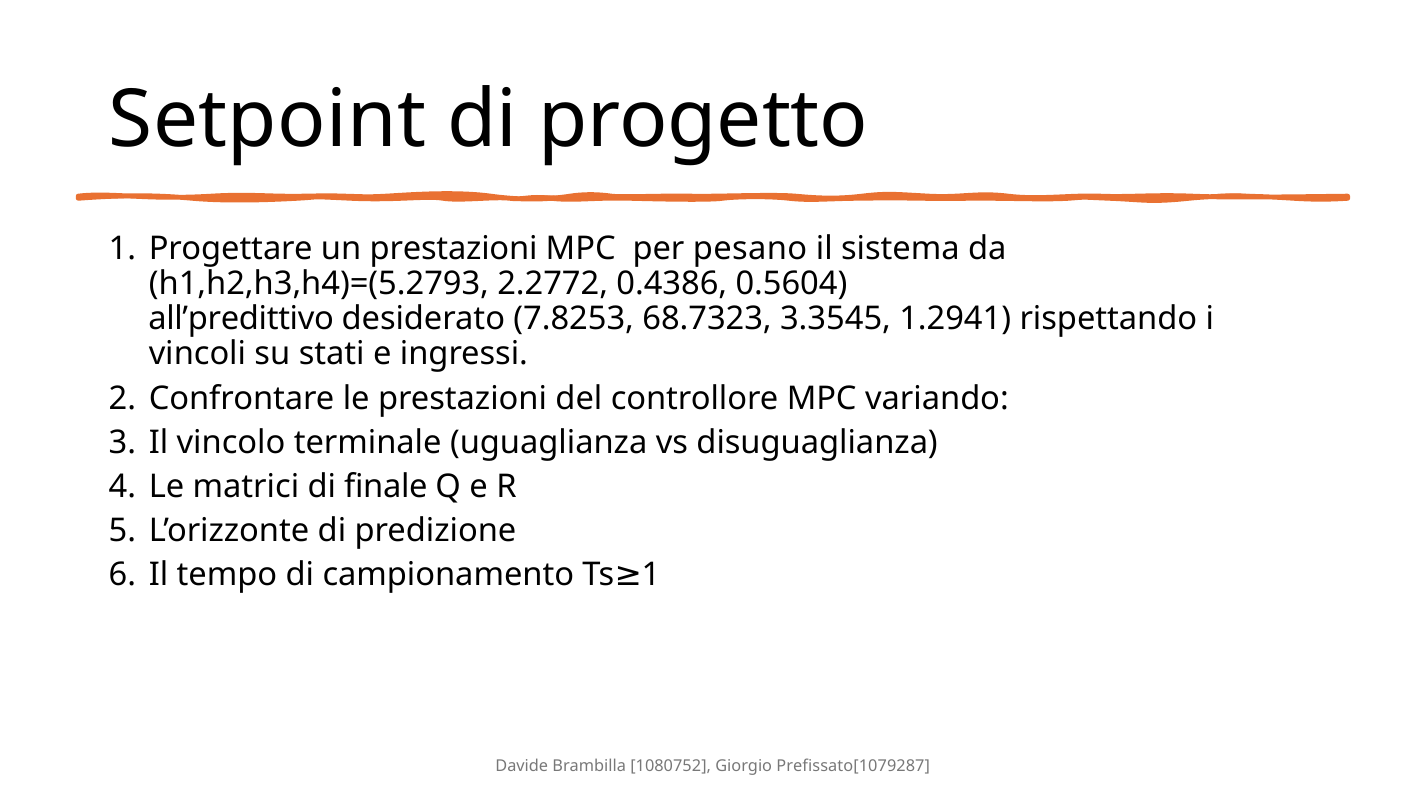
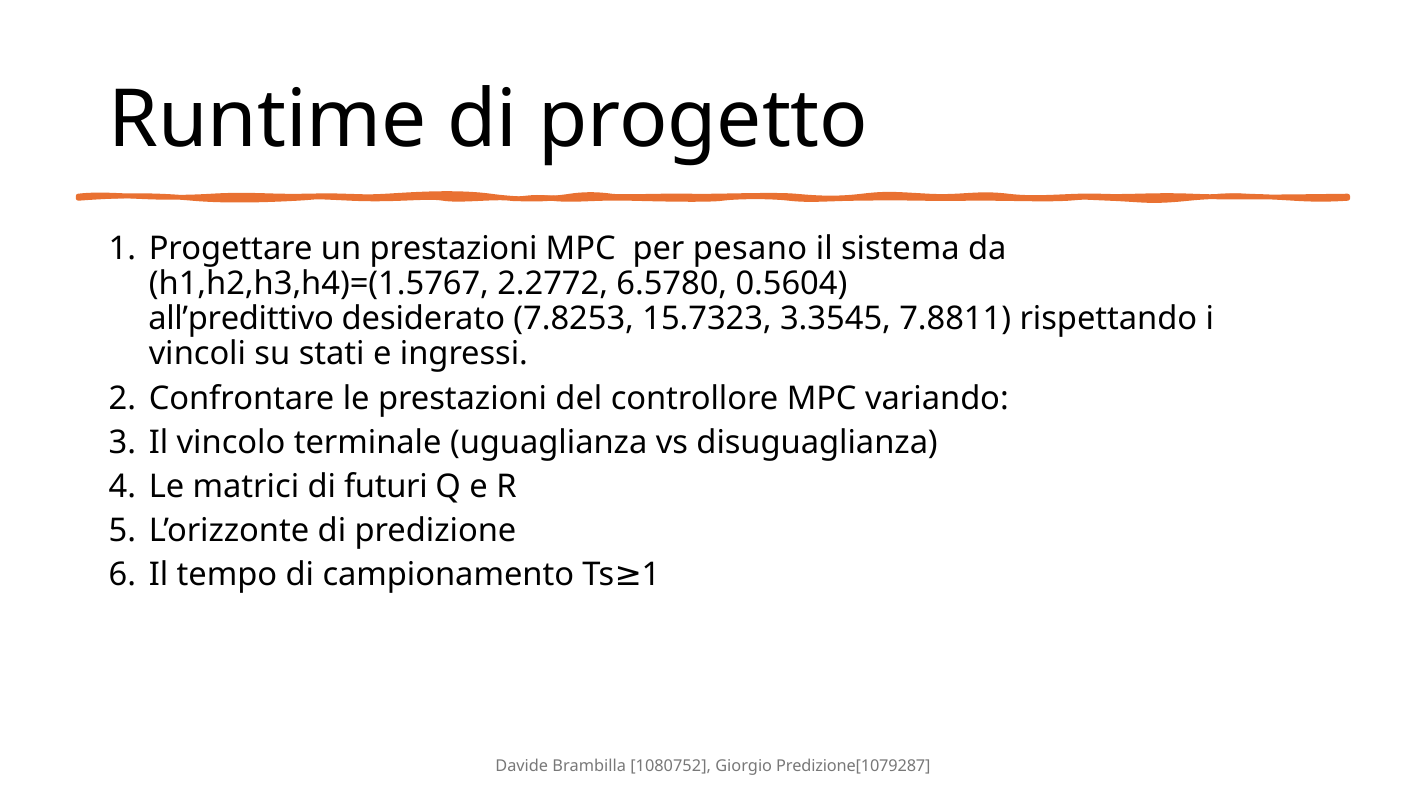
Setpoint: Setpoint -> Runtime (268, 120)
h1,h2,h3,h4)=(5.2793: h1,h2,h3,h4)=(5.2793 -> h1,h2,h3,h4)=(1.5767 (319, 284)
0.4386: 0.4386 -> 6.5780 (672, 284)
68.7323: 68.7323 -> 15.7323 (707, 319)
1.2941: 1.2941 -> 7.8811 (955, 319)
finale: finale -> futuri (386, 487)
Prefissato[1079287: Prefissato[1079287 -> Predizione[1079287 (853, 766)
